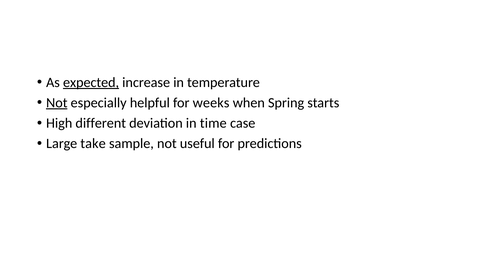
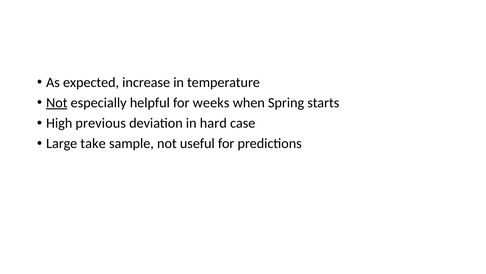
expected underline: present -> none (91, 82)
different: different -> previous (101, 123)
time: time -> hard (213, 123)
